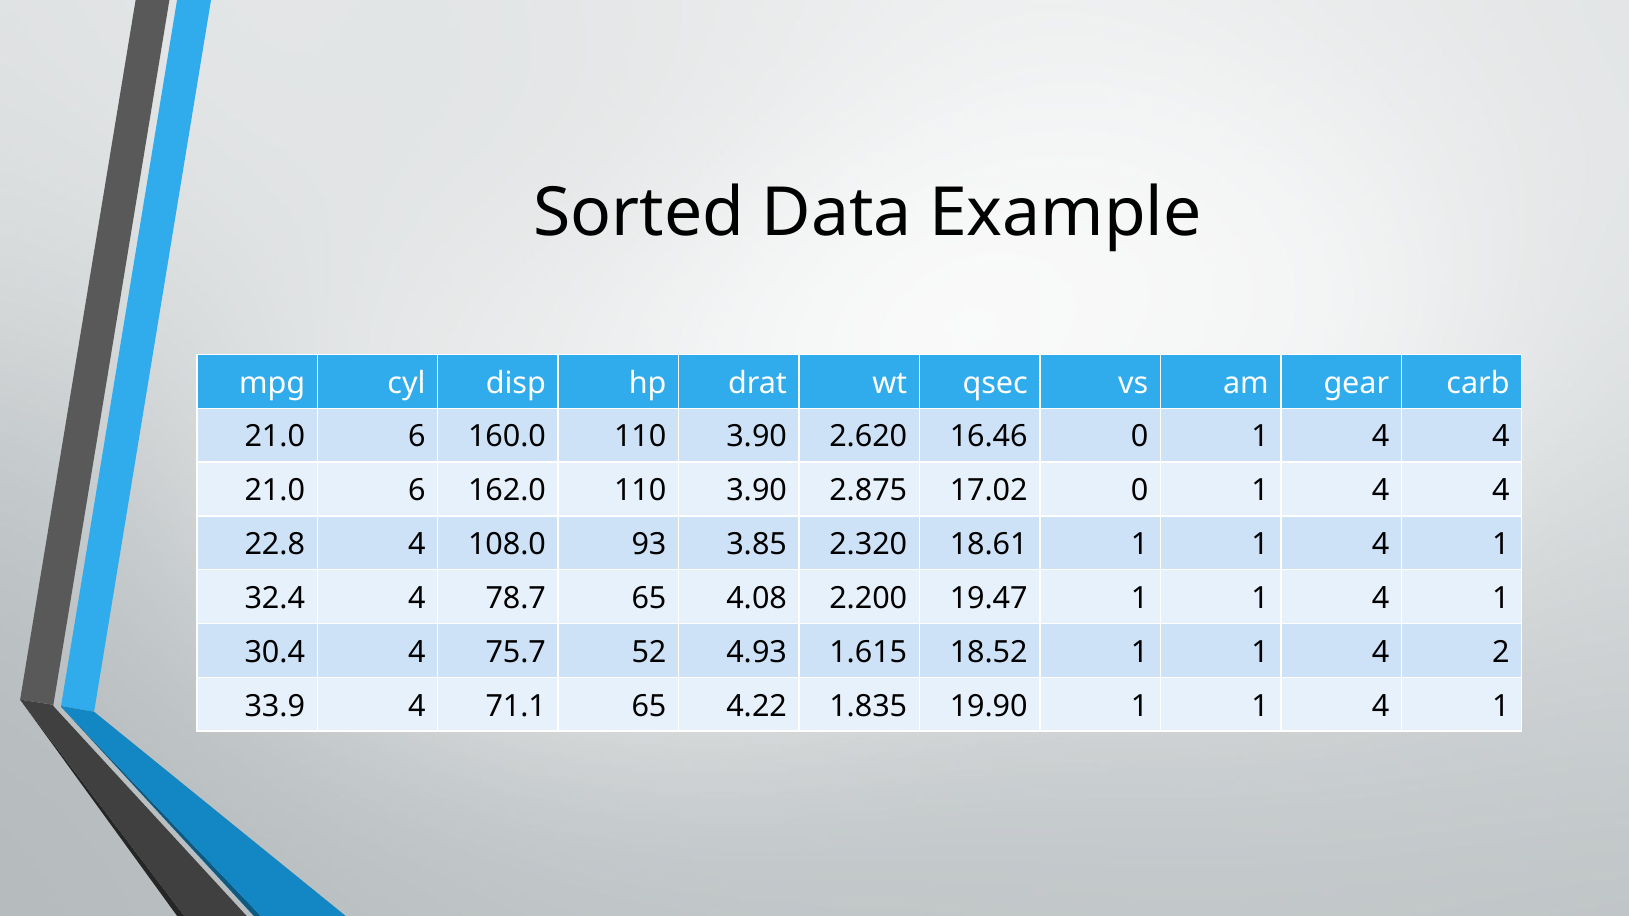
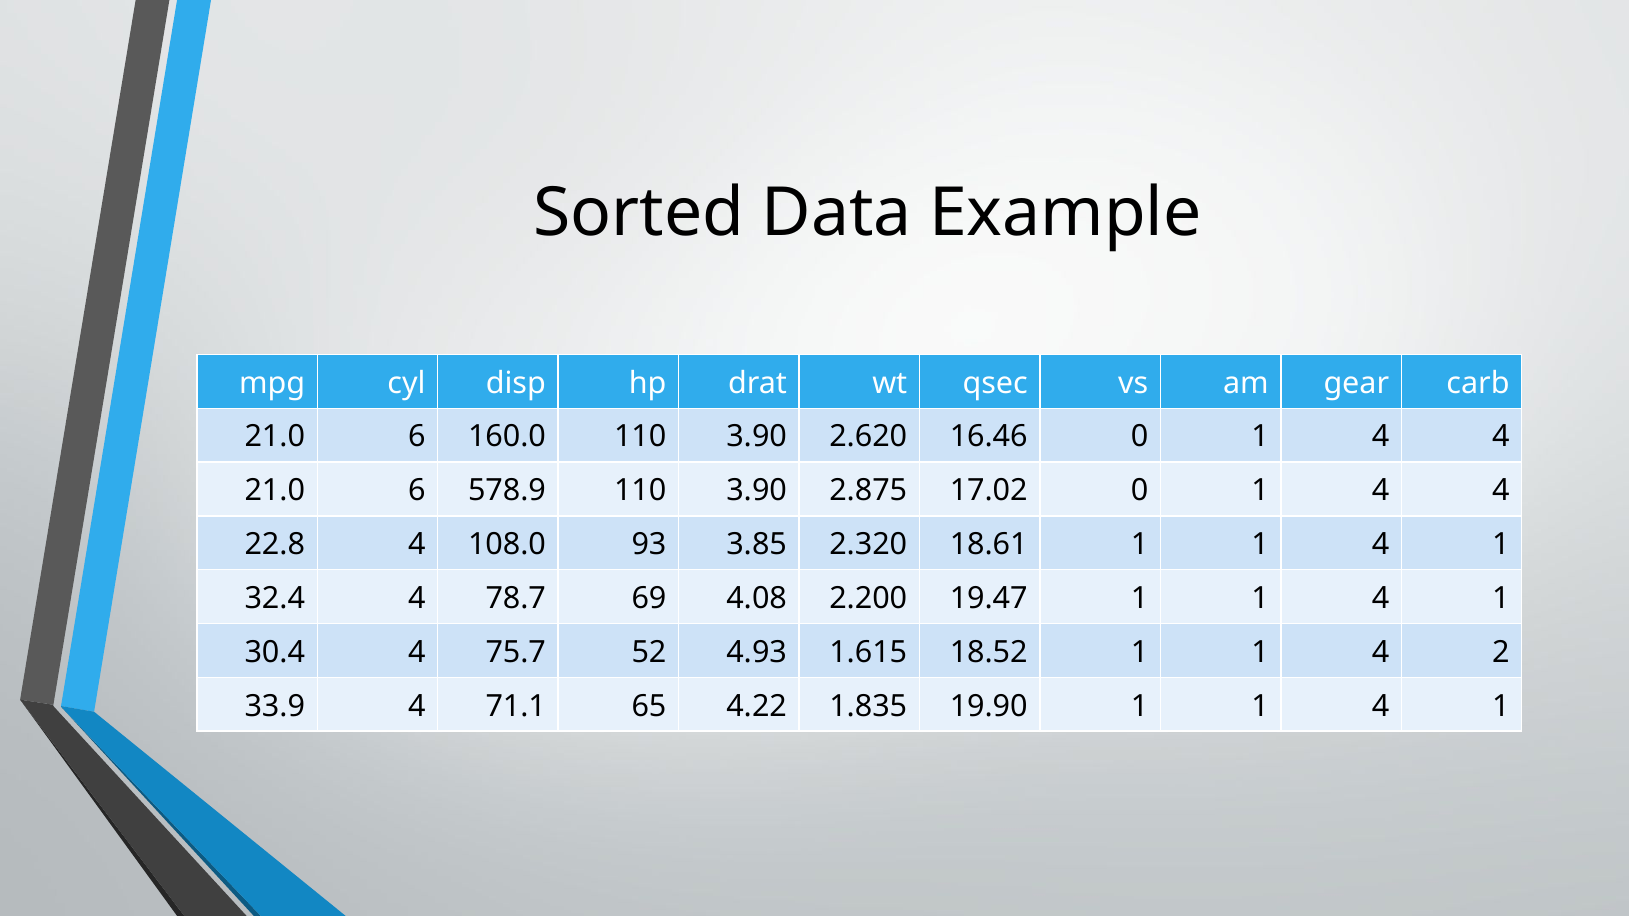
162.0: 162.0 -> 578.9 (507, 491)
78.7 65: 65 -> 69 (649, 599)
